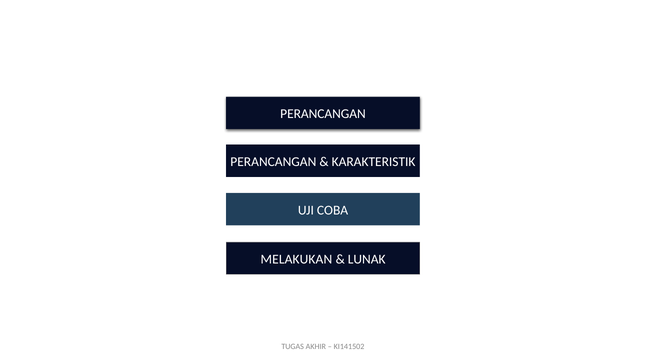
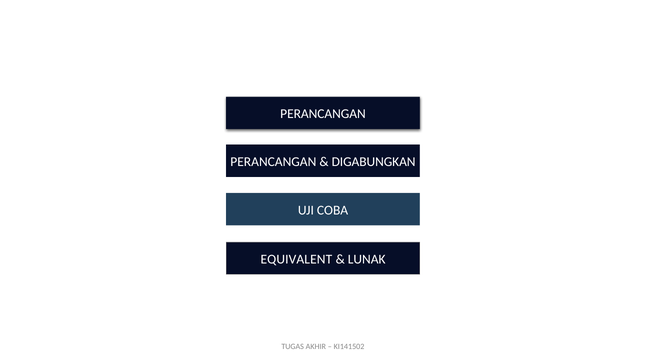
KARAKTERISTIK: KARAKTERISTIK -> DIGABUNGKAN (374, 162)
MELAKUKAN: MELAKUKAN -> EQUIVALENT (296, 259)
